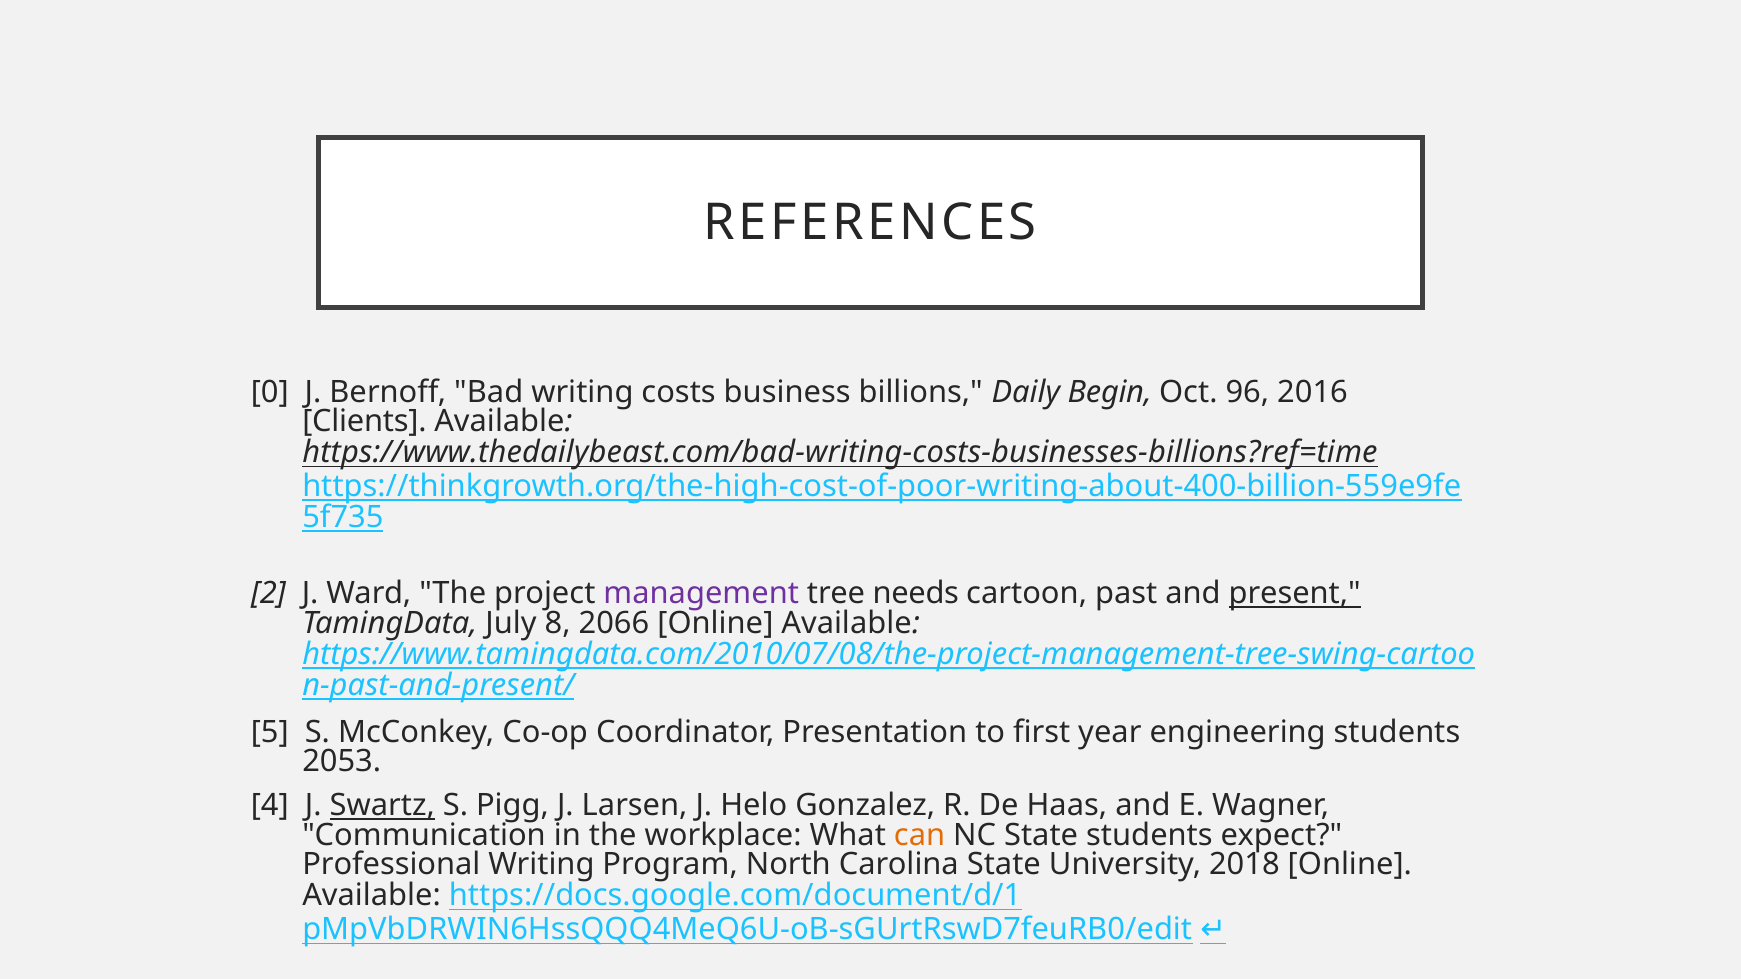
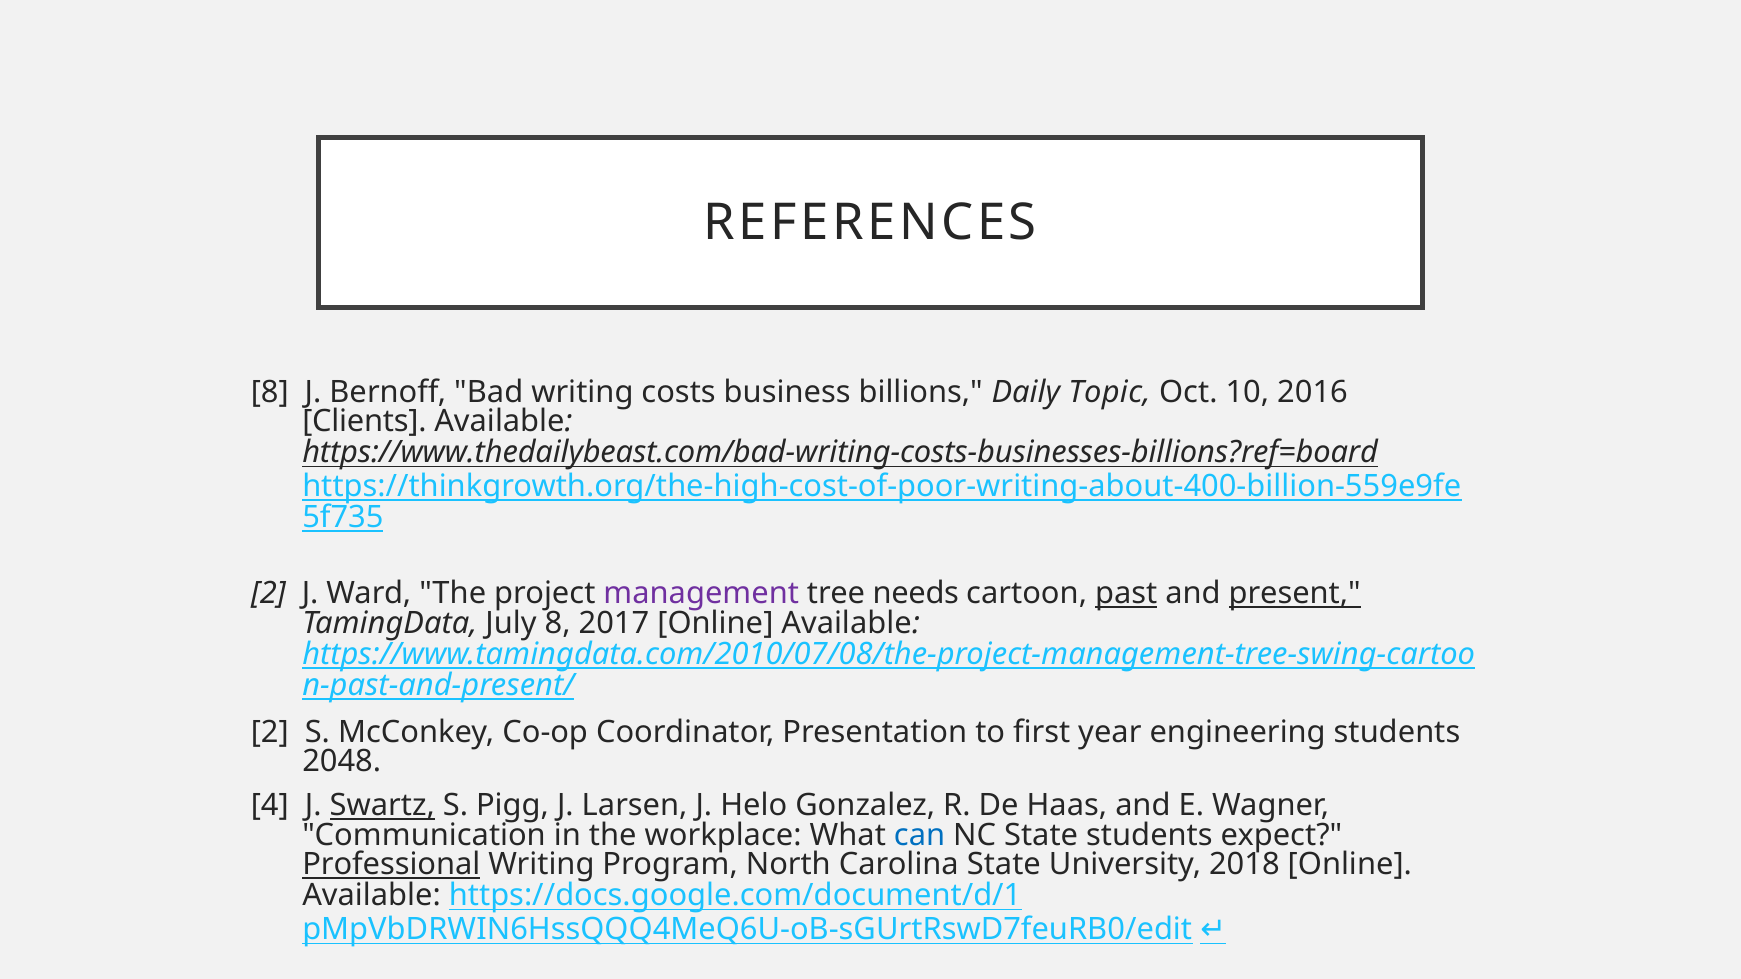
0: 0 -> 8 (270, 392)
Begin: Begin -> Topic (1109, 392)
96: 96 -> 10 (1247, 392)
https://www.thedailybeast.com/bad-writing-costs-businesses-billions?ref=time: https://www.thedailybeast.com/bad-writing-costs-businesses-billions?ref=time -> https://www.thedailybeast.com/bad-writing-costs-businesses-billions?ref=board (840, 452)
past underline: none -> present (1126, 594)
2066: 2066 -> 2017 (614, 623)
5: 5 -> 2 (270, 732)
2053: 2053 -> 2048 (342, 762)
can colour: orange -> blue (920, 835)
Professional underline: none -> present (391, 865)
